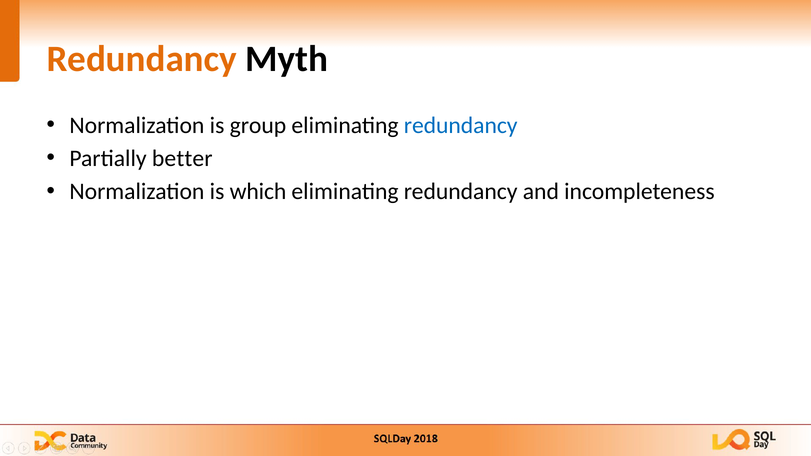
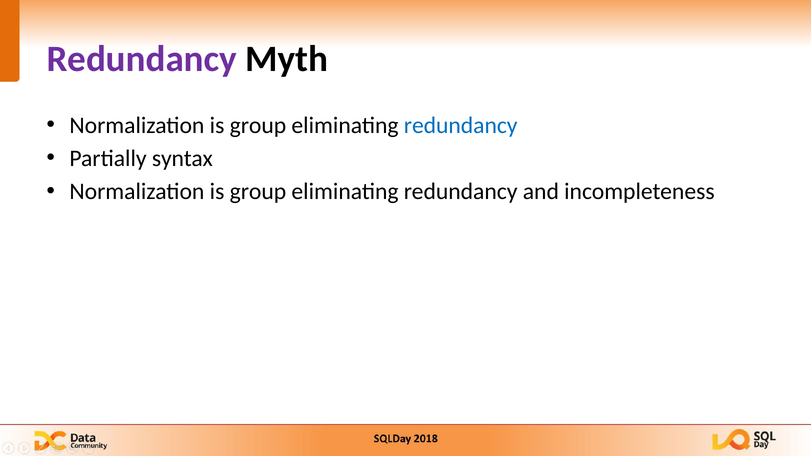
Redundancy colour: orange -> purple (142, 59)
better: better -> syntax (182, 158)
which: which -> group (258, 192)
